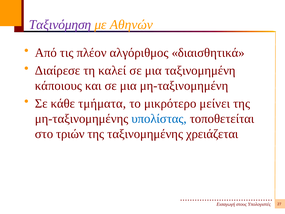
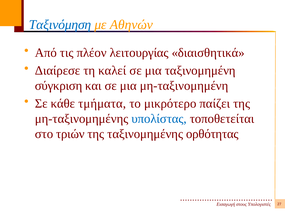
Ταξινόμηση colour: purple -> blue (60, 25)
αλγόριθμος: αλγόριθμος -> λειτουργίας (139, 53)
κάποιους: κάποιους -> σύγκριση (59, 86)
μείνει: μείνει -> παίζει (215, 103)
χρειάζεται: χρειάζεται -> ορθότητας (212, 134)
